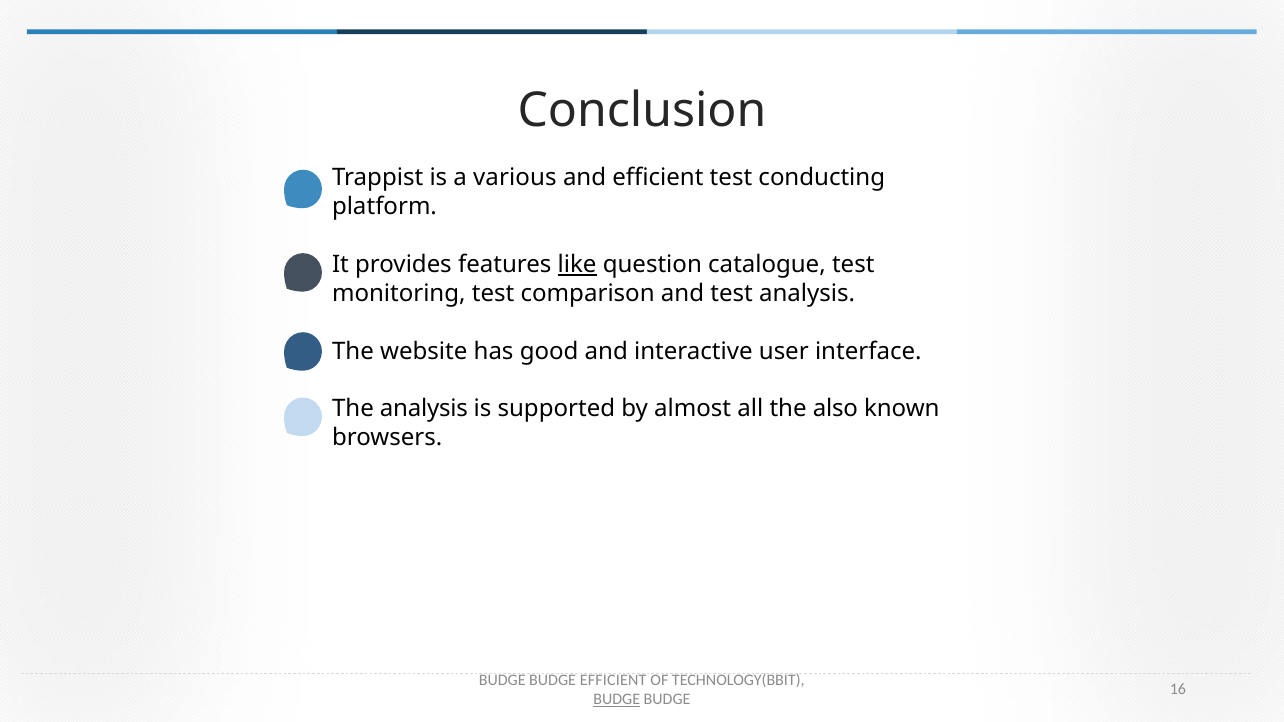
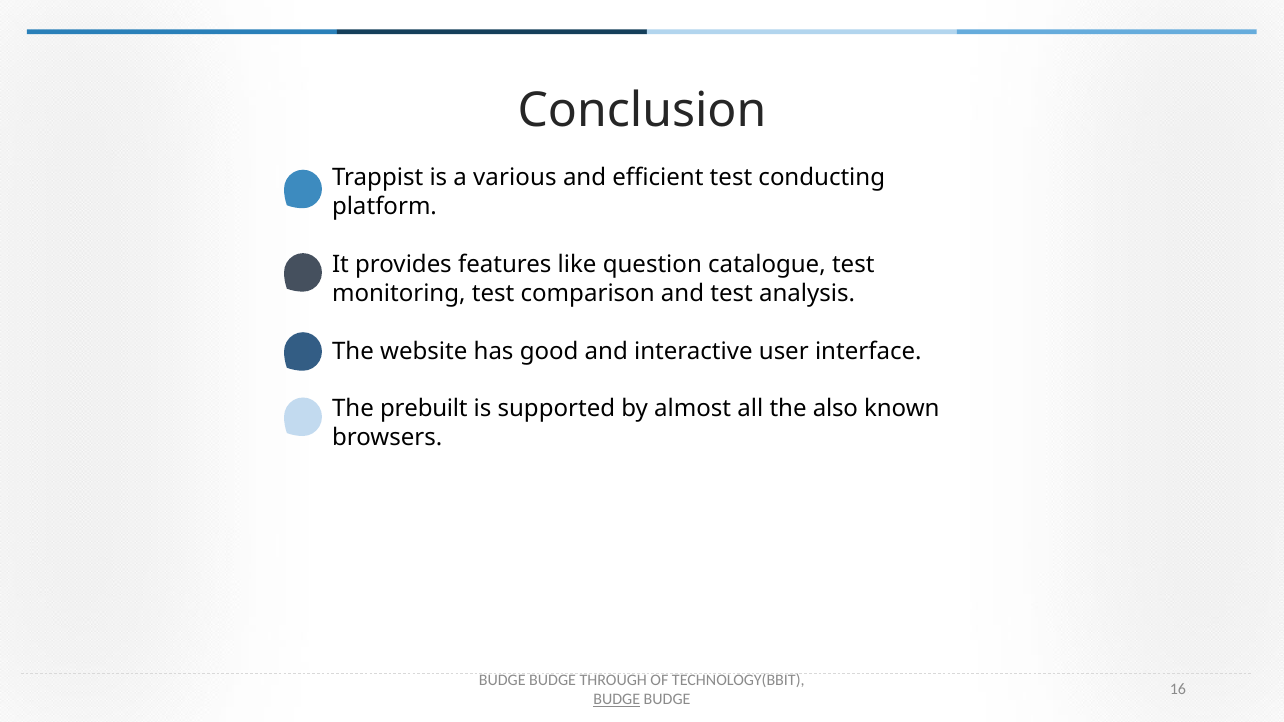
like underline: present -> none (577, 265)
The analysis: analysis -> prebuilt (424, 409)
BUDGE EFFICIENT: EFFICIENT -> THROUGH (613, 680)
